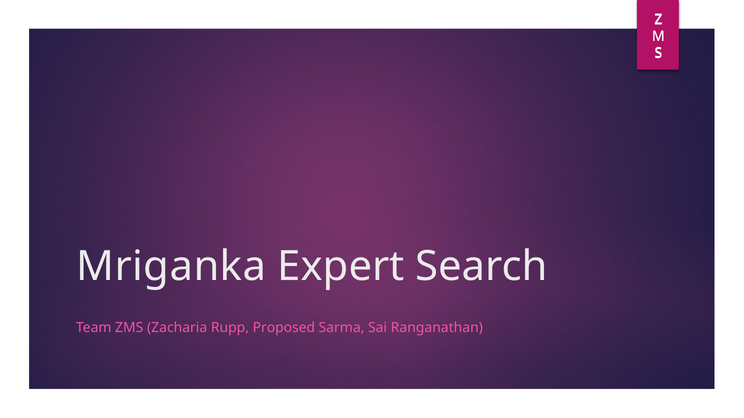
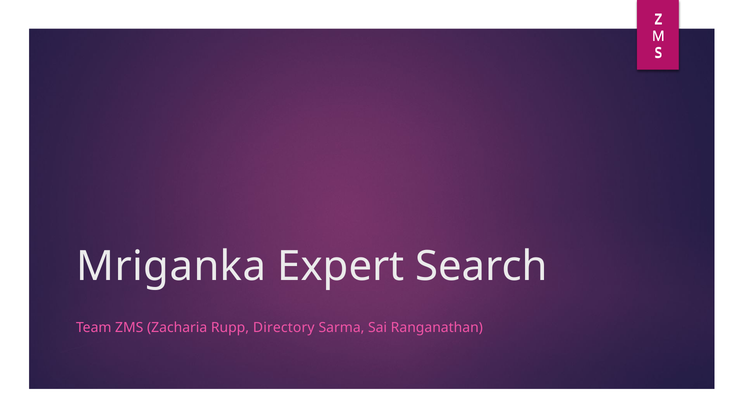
Proposed: Proposed -> Directory (284, 328)
